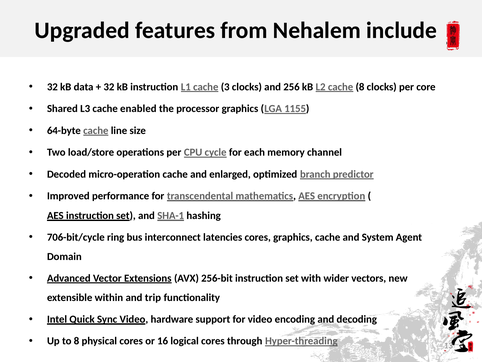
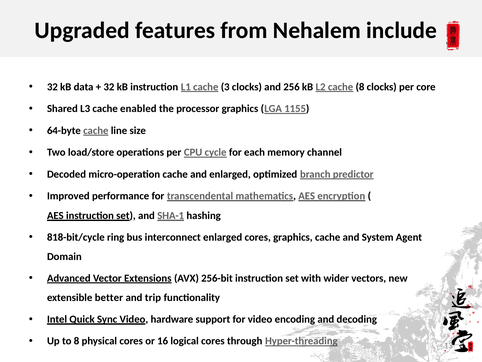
706-bit/cycle: 706-bit/cycle -> 818-bit/cycle (76, 237)
interconnect latencies: latencies -> enlarged (223, 237)
within: within -> better (109, 297)
